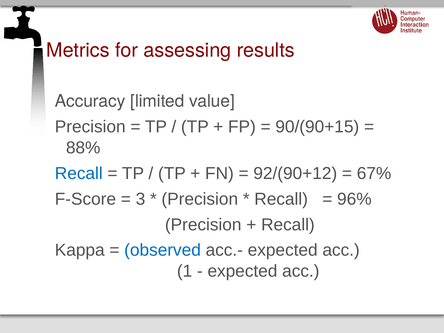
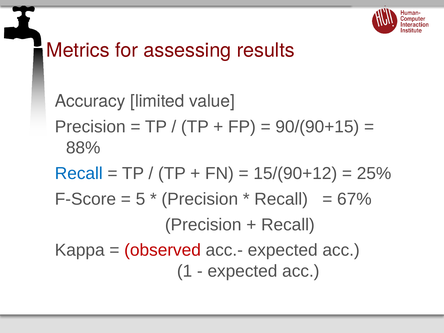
92/(90+12: 92/(90+12 -> 15/(90+12 (295, 173)
67%: 67% -> 25% (374, 173)
3: 3 -> 5 (140, 199)
96%: 96% -> 67% (354, 199)
observed colour: blue -> red (163, 250)
